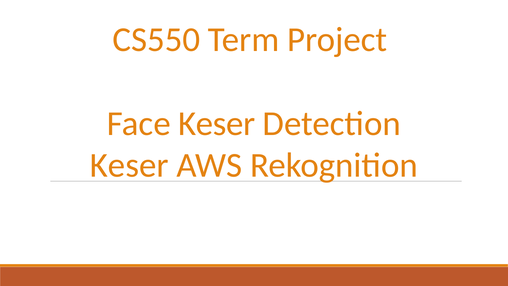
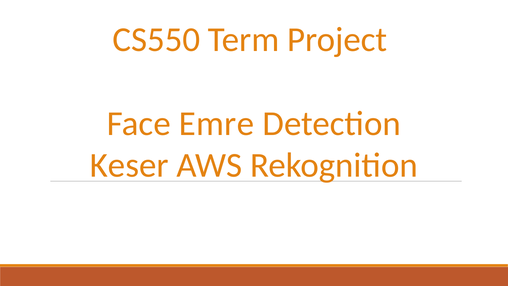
Face Keser: Keser -> Emre (216, 123)
